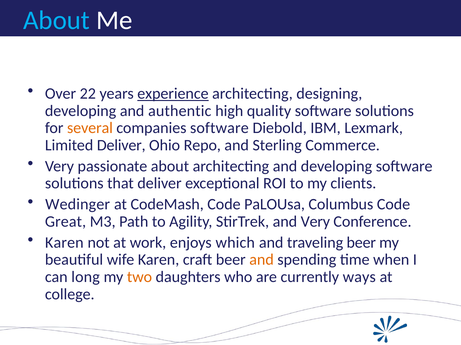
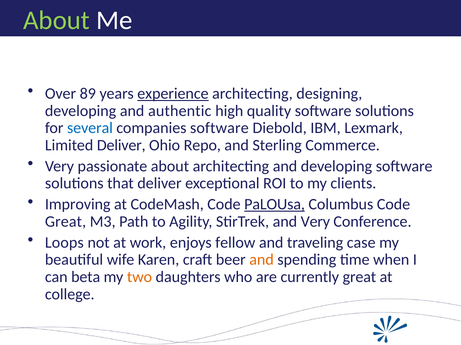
About colour: light blue -> light green (57, 20)
22: 22 -> 89 (88, 94)
several colour: orange -> blue (90, 128)
Wedinger: Wedinger -> Improving (78, 205)
PaLOUsa underline: none -> present (275, 205)
Karen: Karen -> Loops (64, 243)
which: which -> fellow (235, 243)
traveling beer: beer -> case (361, 243)
long: long -> beta (86, 278)
currently ways: ways -> great (359, 278)
